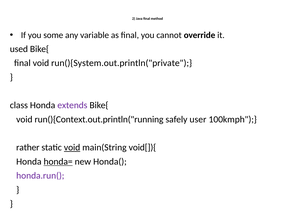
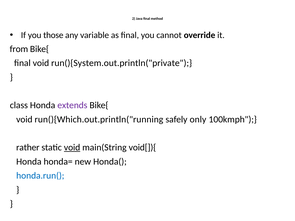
some: some -> those (53, 35)
used: used -> from (19, 49)
run(){Context.out.println("running: run(){Context.out.println("running -> run(){Which.out.println("running (99, 119)
user: user -> only (198, 119)
honda= underline: present -> none (58, 162)
honda.run( colour: purple -> blue (40, 176)
